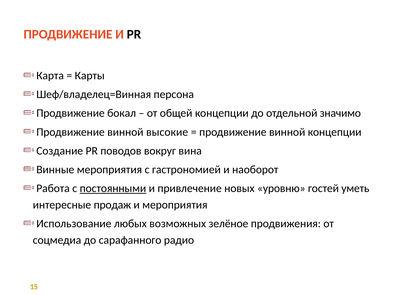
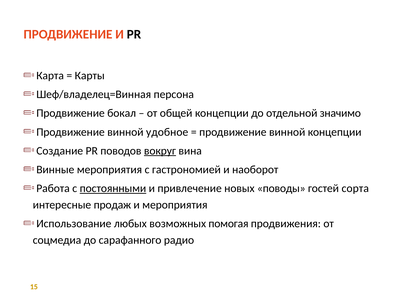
высокие: высокие -> удобное (167, 132)
вокруг underline: none -> present (160, 151)
уровню: уровню -> поводы (281, 188)
уметь: уметь -> сорта (355, 188)
зелёное: зелёное -> помогая (228, 223)
